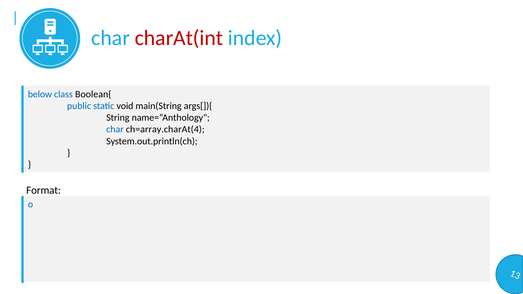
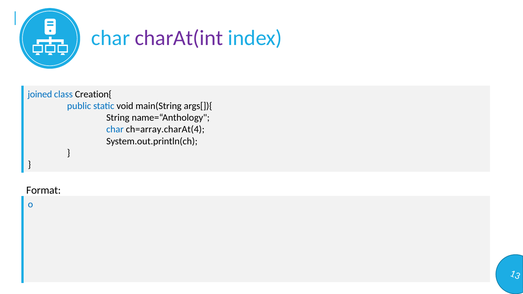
charAt(int colour: red -> purple (179, 38)
below: below -> joined (40, 94)
Boolean{: Boolean{ -> Creation{ (93, 94)
